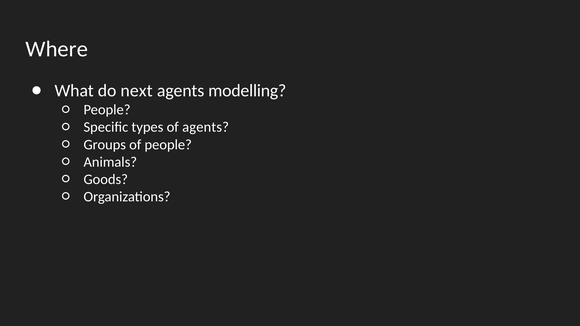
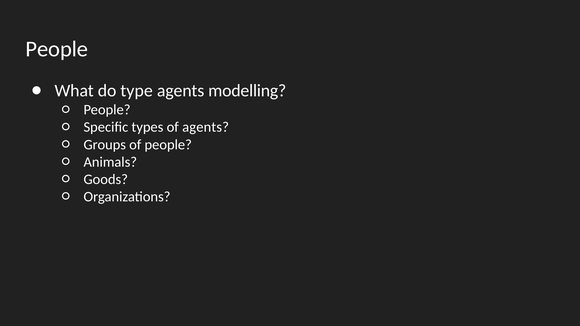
Where: Where -> People (57, 49)
next: next -> type (137, 91)
